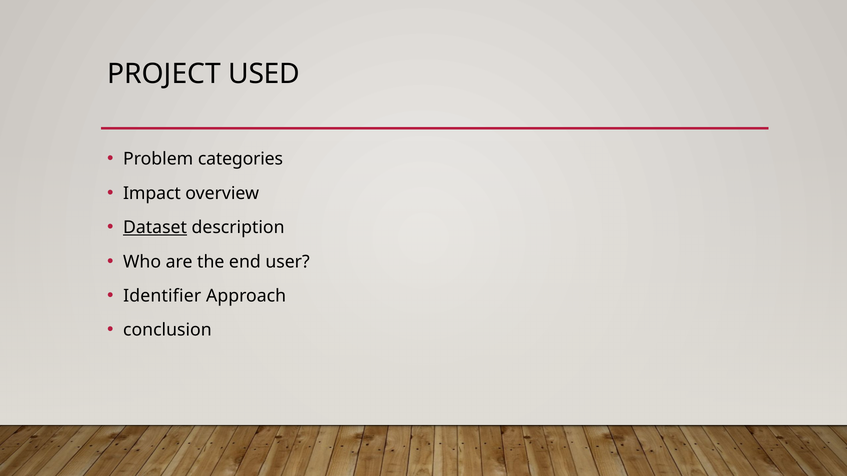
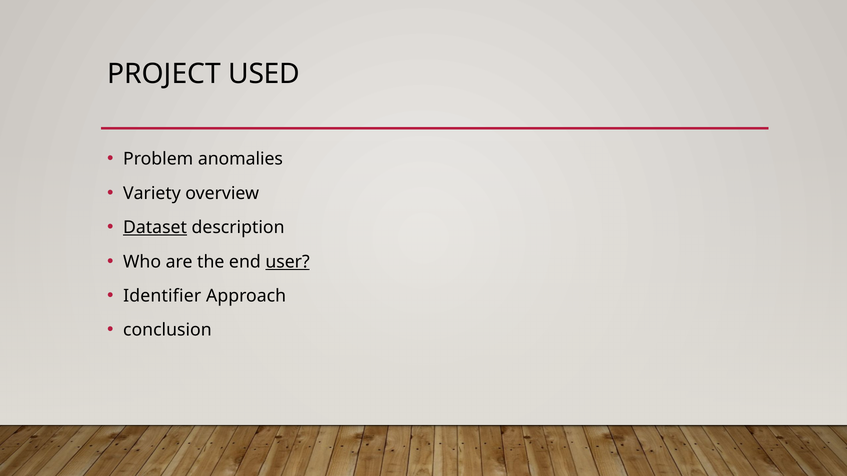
categories: categories -> anomalies (240, 159)
Impact: Impact -> Variety (152, 193)
user underline: none -> present (288, 262)
